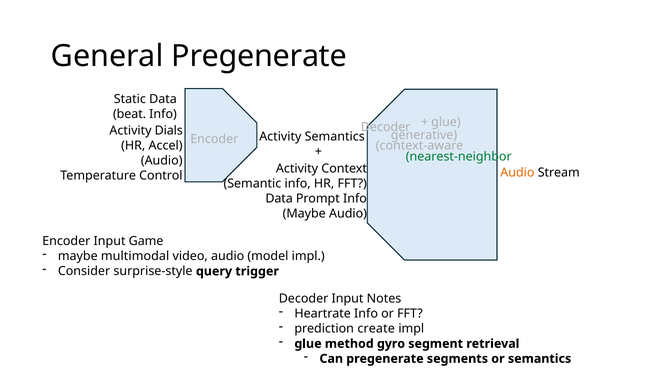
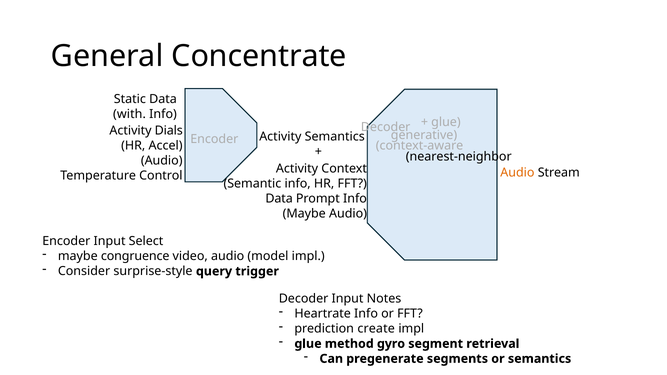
General Pregenerate: Pregenerate -> Concentrate (259, 56)
beat: beat -> with (129, 114)
nearest-neighbor colour: green -> black (459, 157)
Game: Game -> Select (146, 241)
multimodal: multimodal -> congruence (135, 256)
